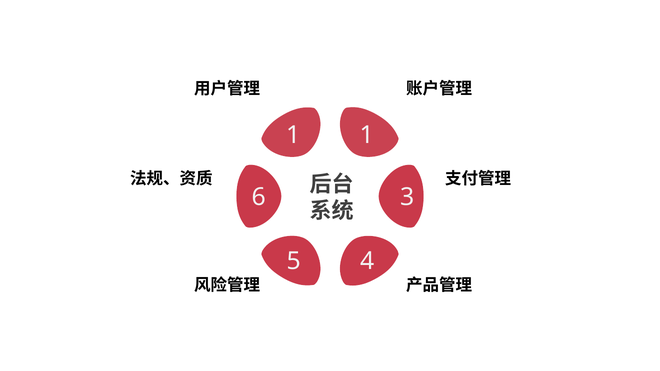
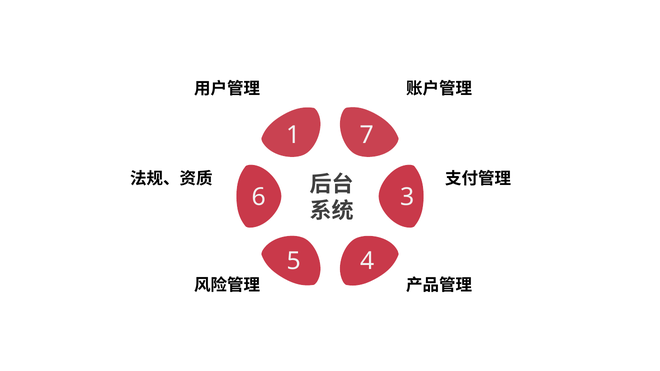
1 1: 1 -> 7 (367, 135)
